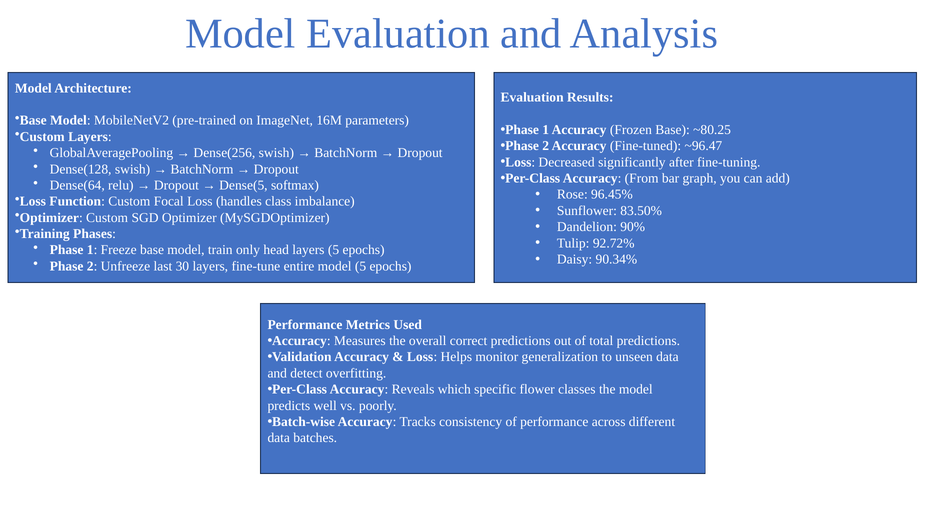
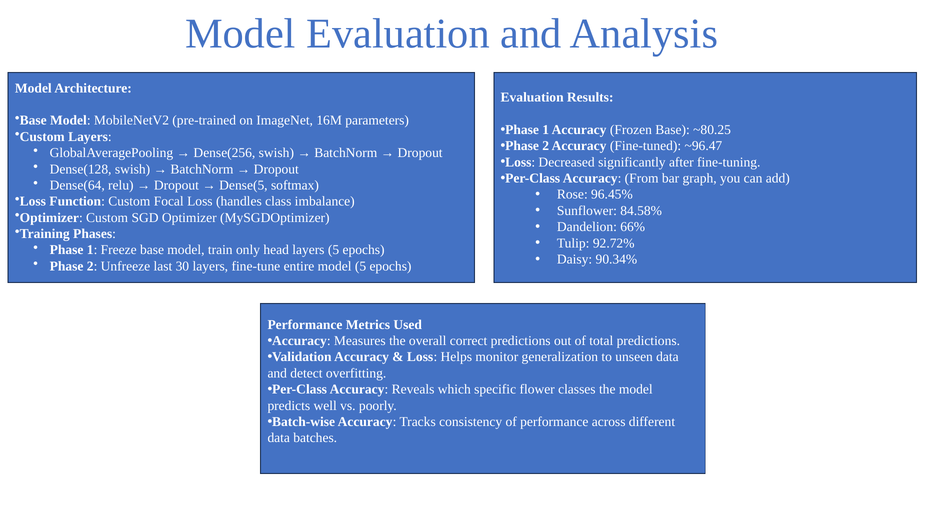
83.50%: 83.50% -> 84.58% (641, 211)
90%: 90% -> 66% (633, 227)
